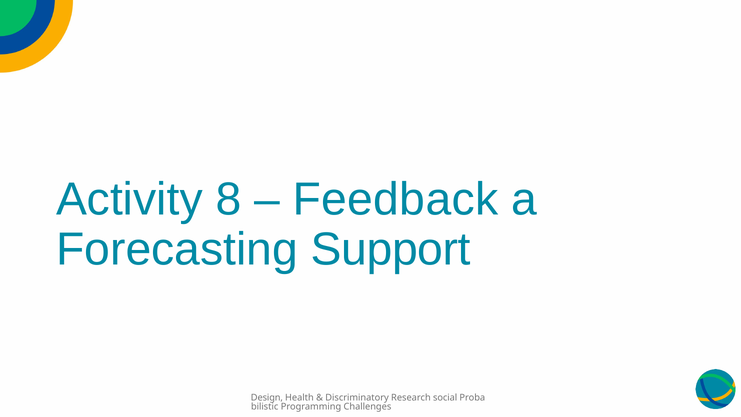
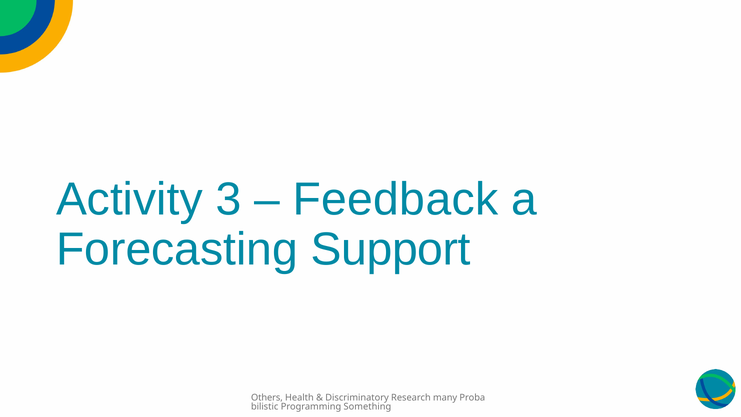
8: 8 -> 3 (228, 199)
Design: Design -> Others (267, 397)
social: social -> many (445, 397)
Challenges: Challenges -> Something (367, 407)
